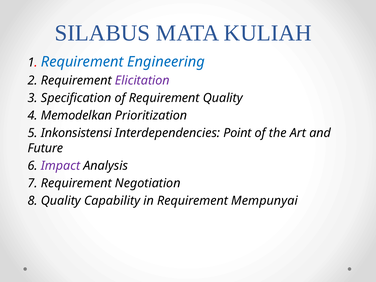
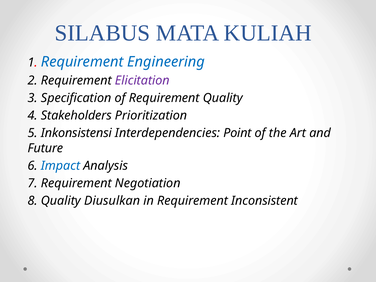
Memodelkan: Memodelkan -> Stakeholders (76, 116)
Impact colour: purple -> blue (61, 166)
Capability: Capability -> Diusulkan (112, 201)
Mempunyai: Mempunyai -> Inconsistent (265, 201)
